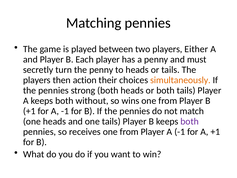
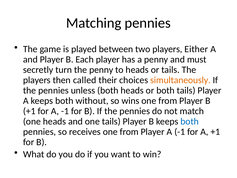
action: action -> called (85, 80)
strong: strong -> unless (83, 90)
both colour: purple -> blue (190, 121)
